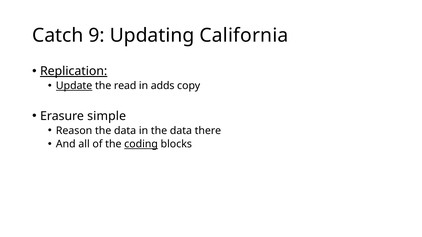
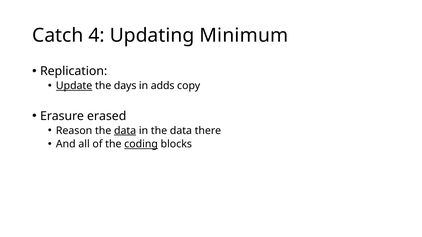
9: 9 -> 4 (97, 35)
California: California -> Minimum (244, 35)
Replication underline: present -> none (74, 71)
read: read -> days (125, 86)
simple: simple -> erased (107, 116)
data underline: none -> present (125, 131)
